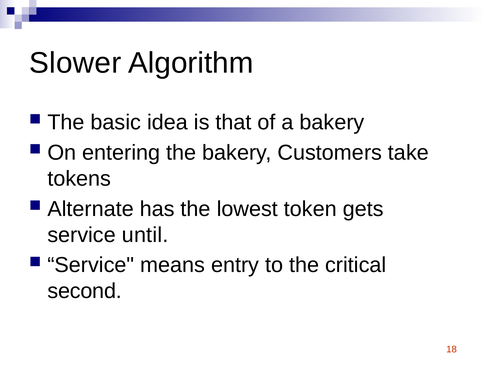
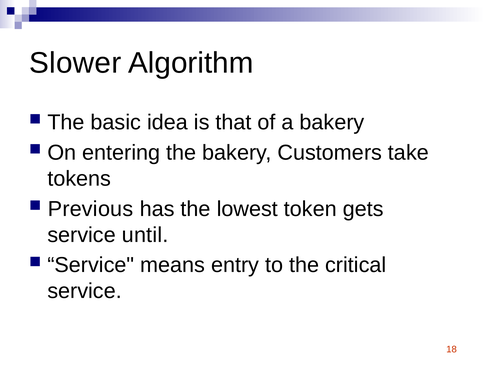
Alternate: Alternate -> Previous (91, 209)
second: second -> service (85, 291)
